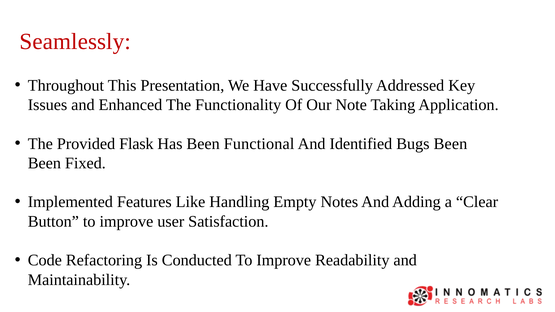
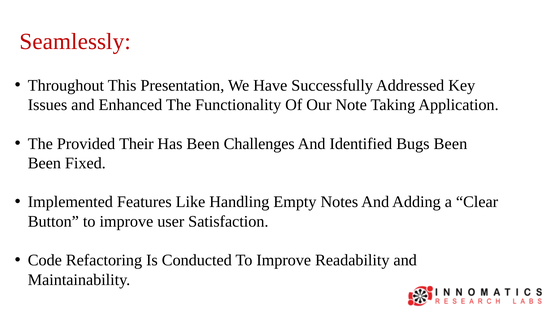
Flask: Flask -> Their (136, 144)
Functional: Functional -> Challenges (259, 144)
